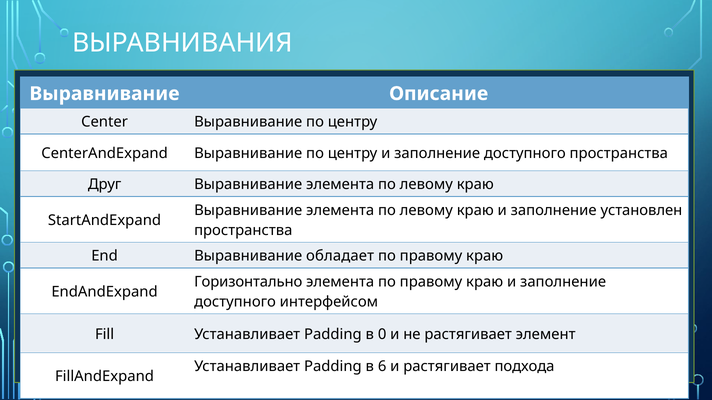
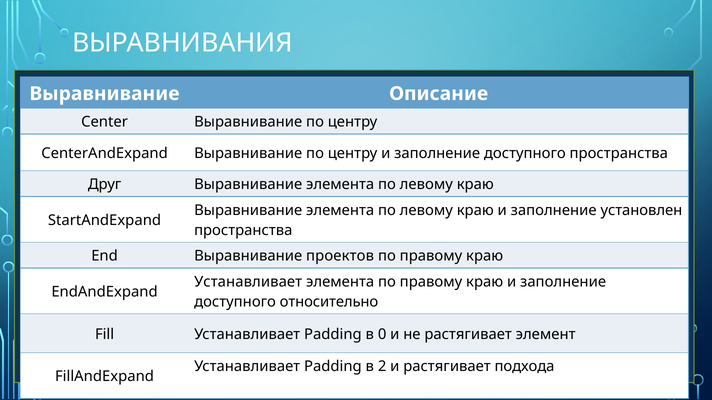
обладает: обладает -> проектов (340, 256)
Горизонтально: Горизонтально -> Устанавливает (248, 282)
интерфейсом: интерфейсом -> относительно (329, 302)
6: 6 -> 2 (382, 367)
